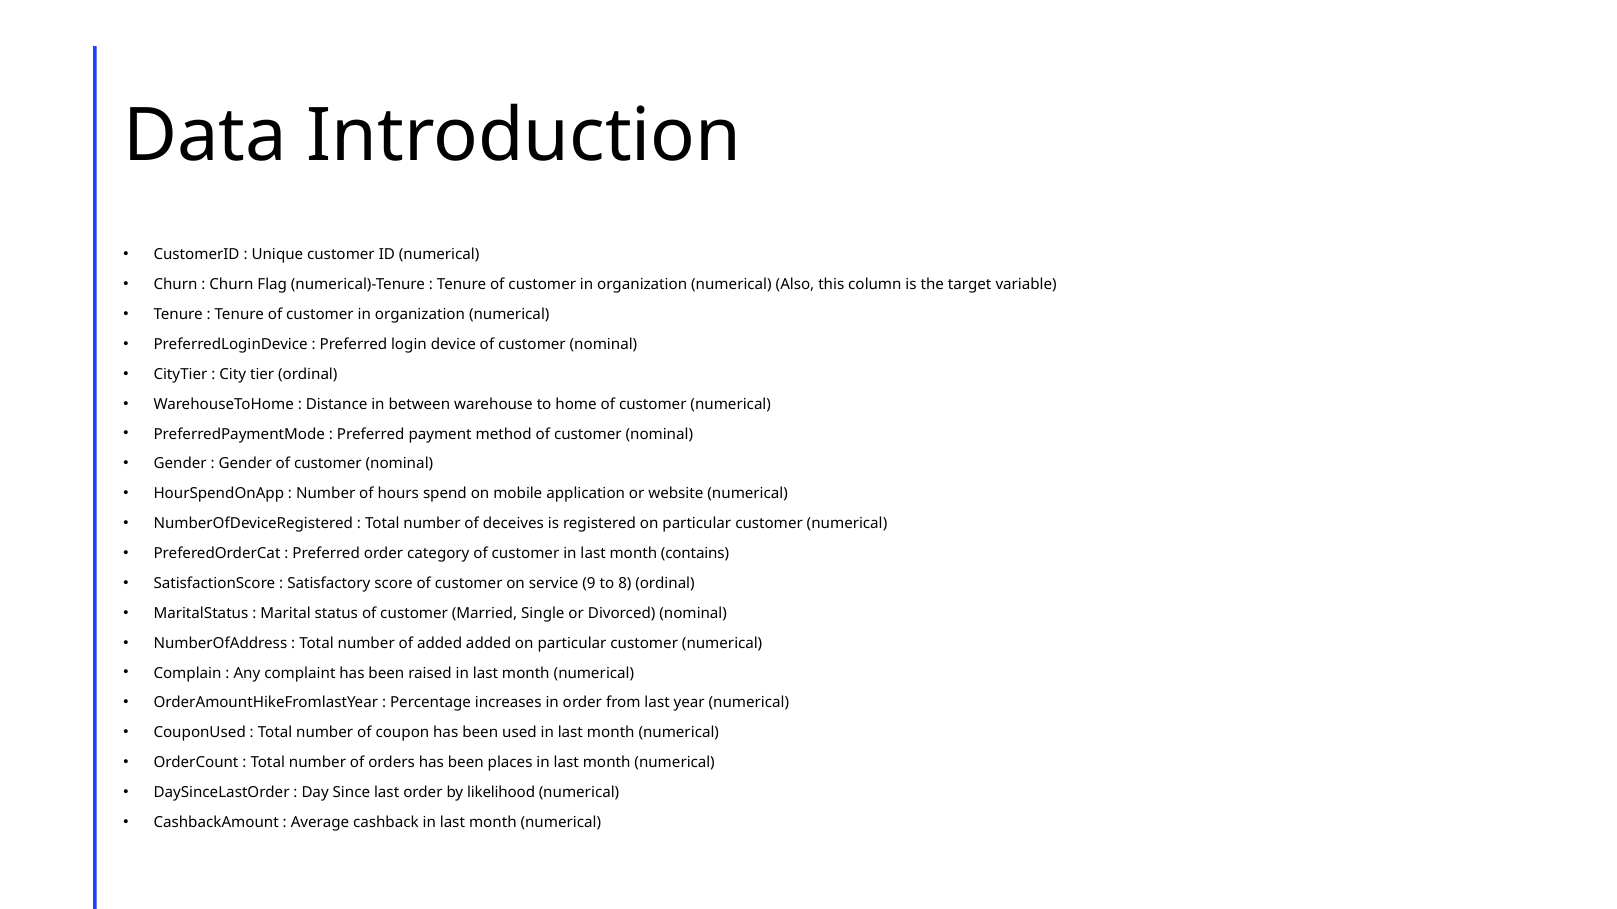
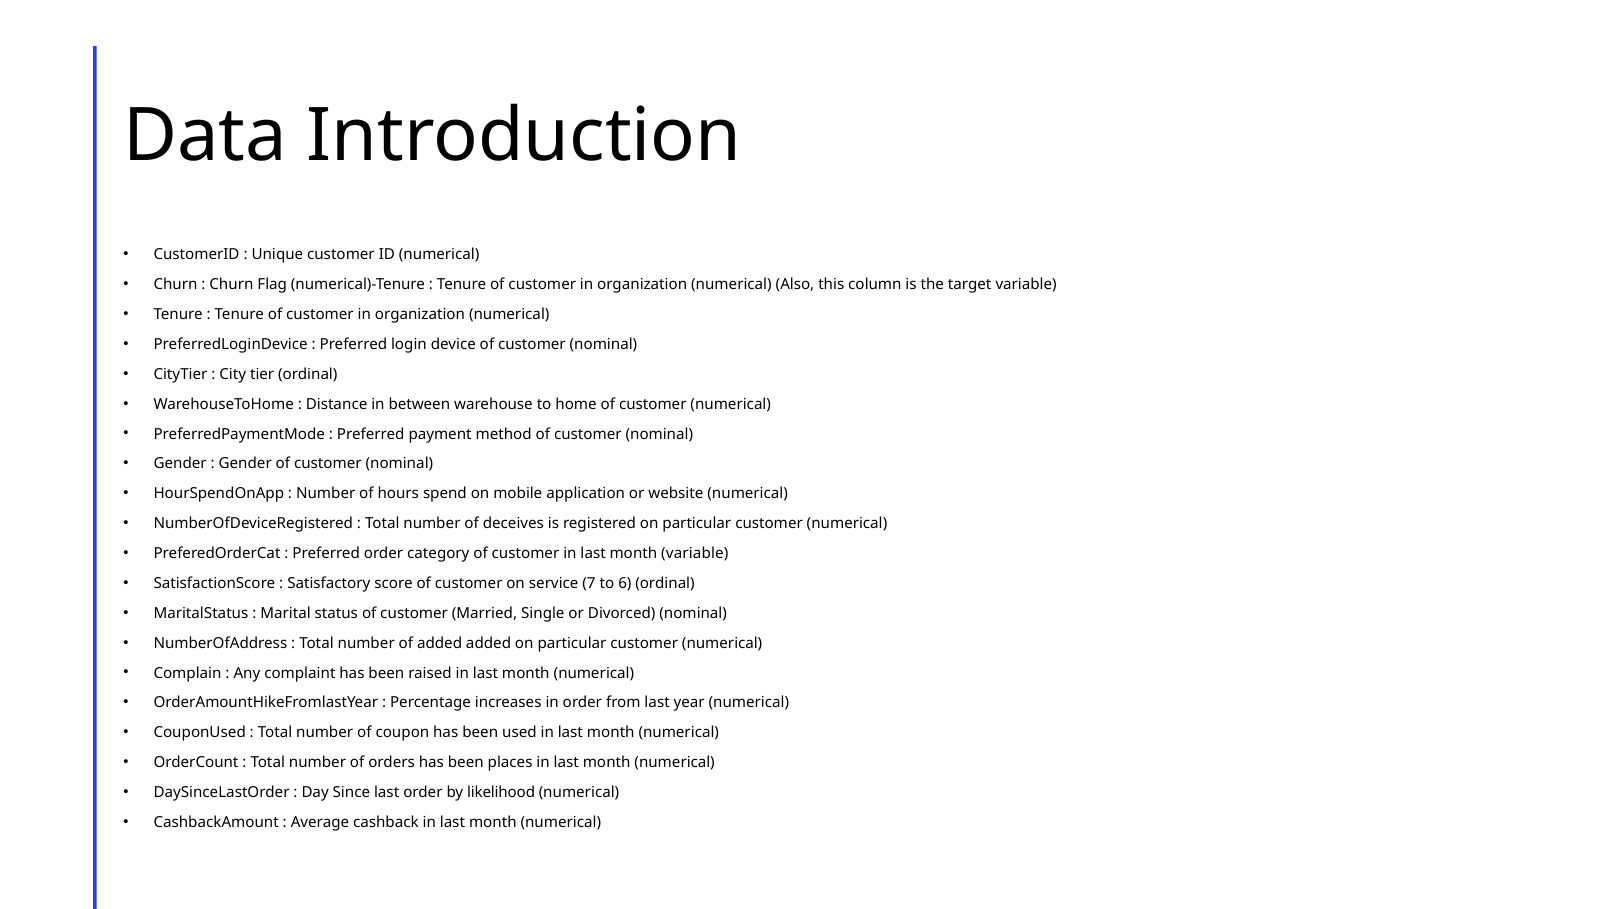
month contains: contains -> variable (695, 554)
9: 9 -> 7 (589, 584)
8: 8 -> 6 (625, 584)
